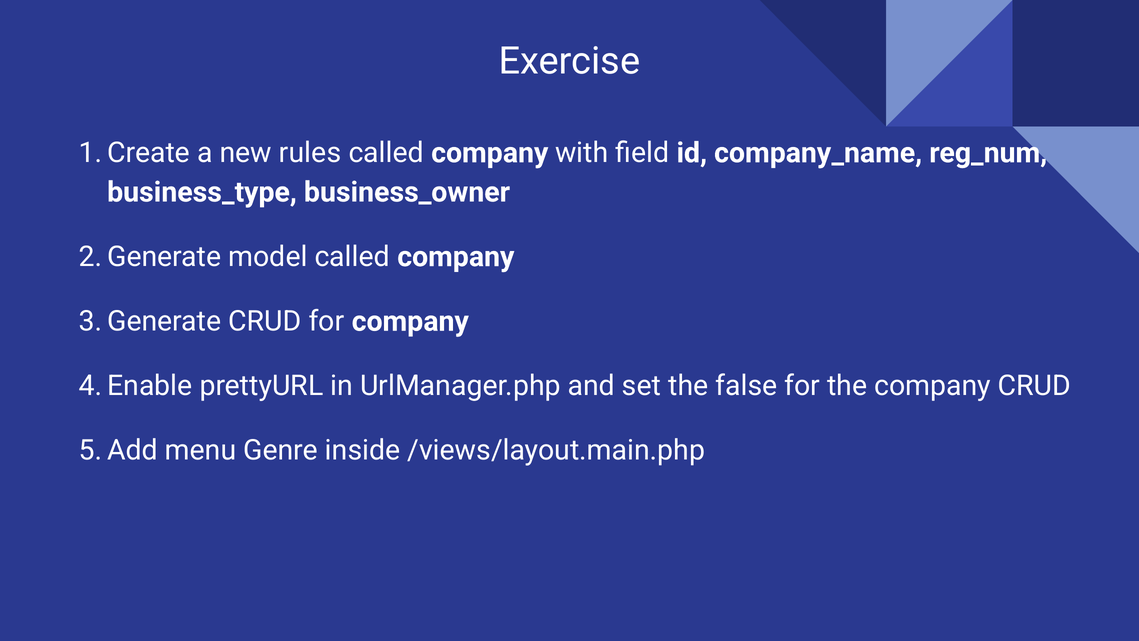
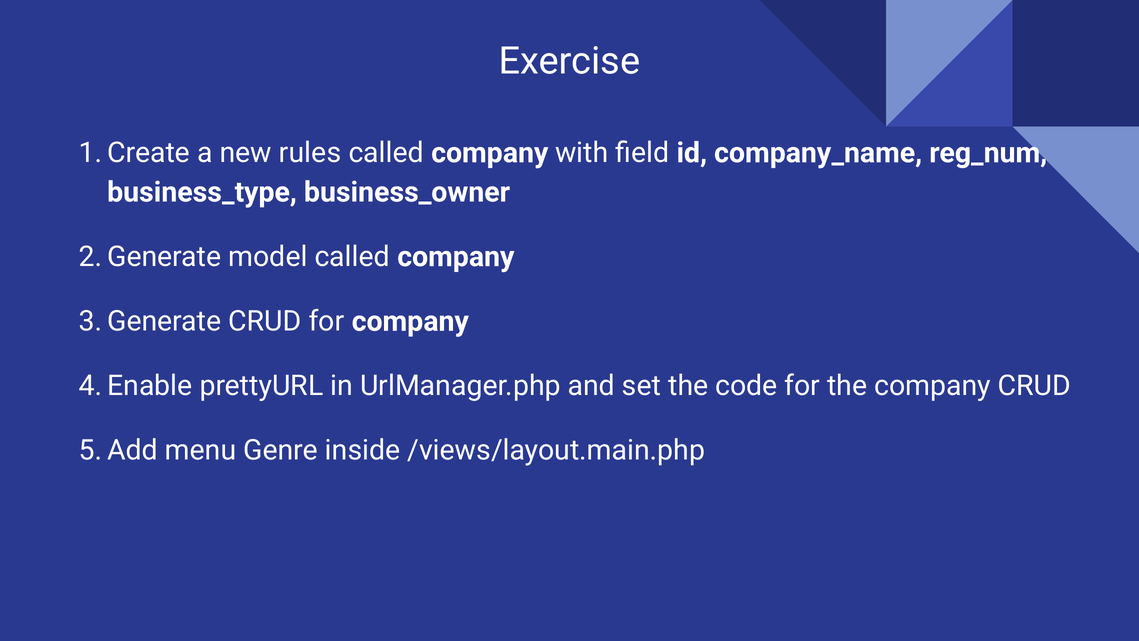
false: false -> code (746, 386)
